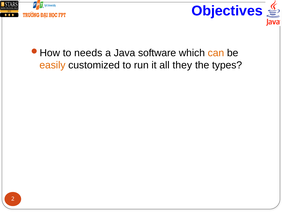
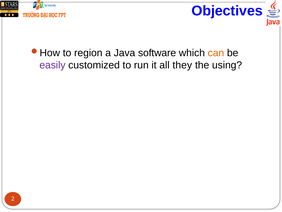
needs: needs -> region (88, 53)
easily colour: orange -> purple (52, 65)
types: types -> using (227, 65)
